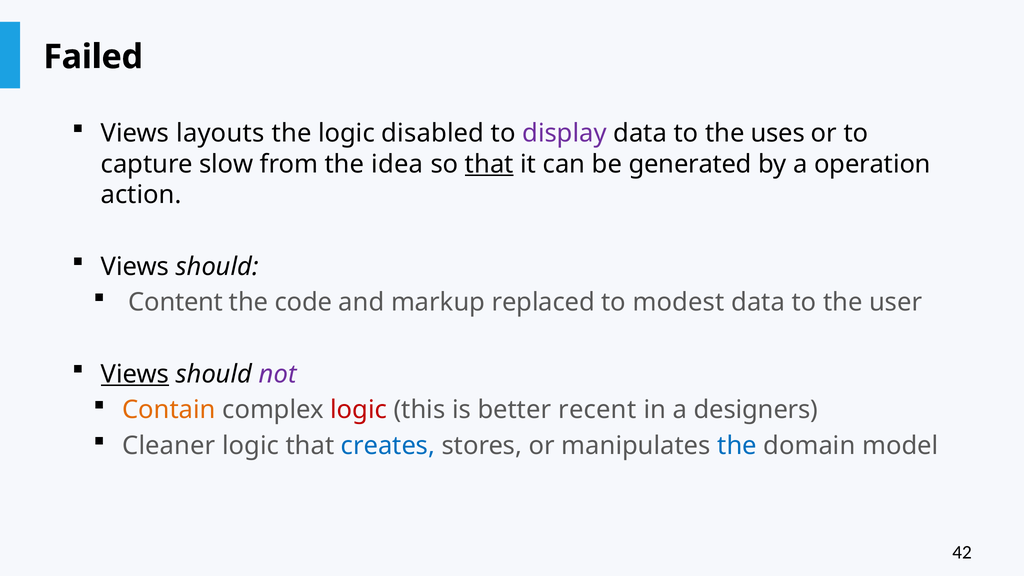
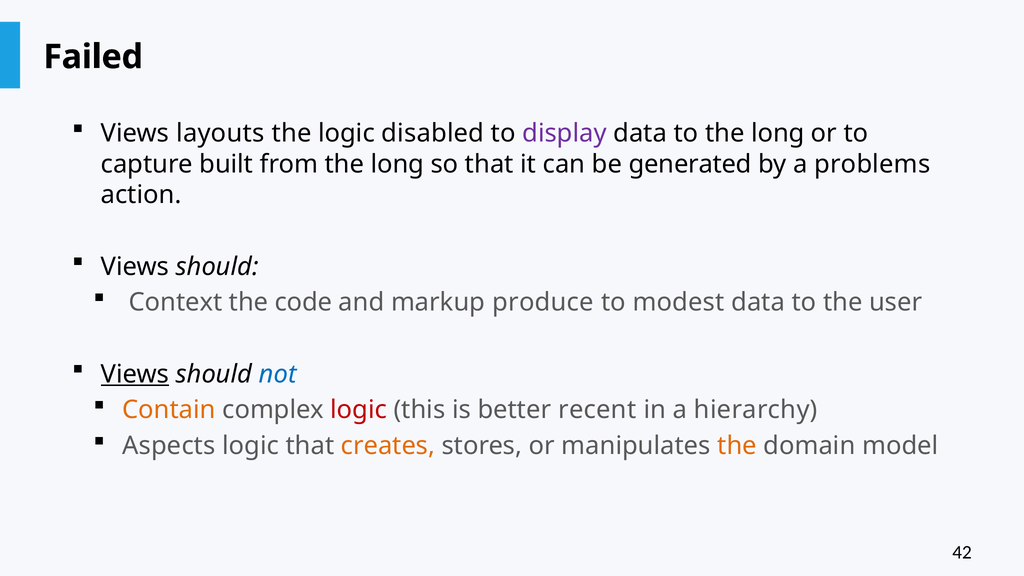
to the uses: uses -> long (778, 134)
slow: slow -> built (226, 164)
from the idea: idea -> long (397, 164)
that underline: present -> none (489, 164)
operation: operation -> problems (872, 164)
Content: Content -> Context (176, 302)
replaced: replaced -> produce (543, 302)
not colour: purple -> blue (278, 374)
designers: designers -> hierarchy (756, 410)
Cleaner: Cleaner -> Aspects (169, 446)
creates colour: blue -> orange (388, 446)
the colour: blue -> orange (737, 446)
